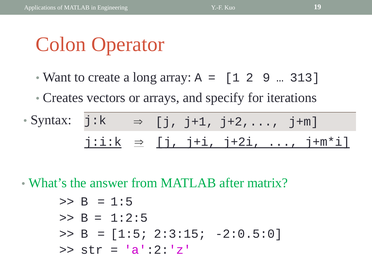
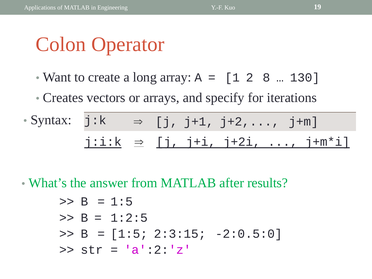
9: 9 -> 8 (266, 77)
313: 313 -> 130 (305, 77)
matrix: matrix -> results (268, 183)
